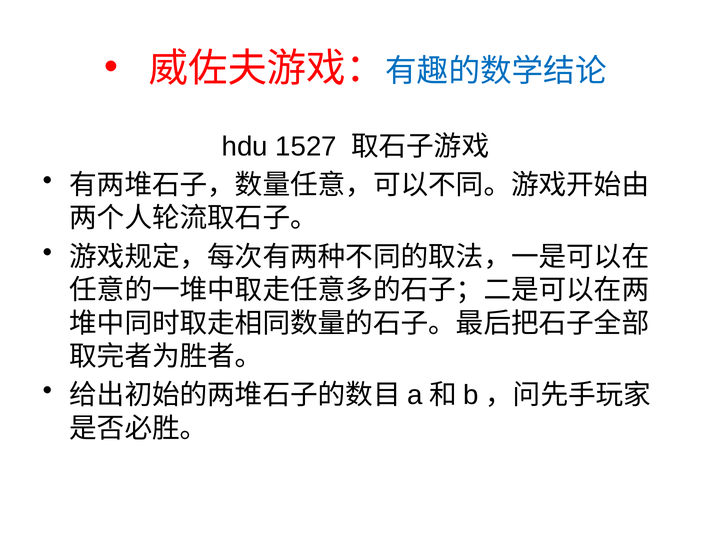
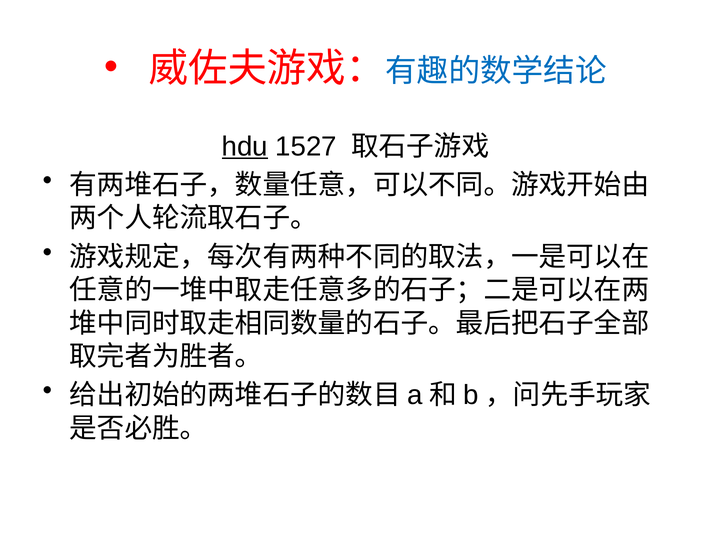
hdu underline: none -> present (245, 147)
